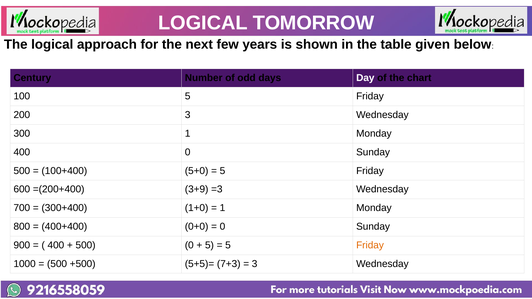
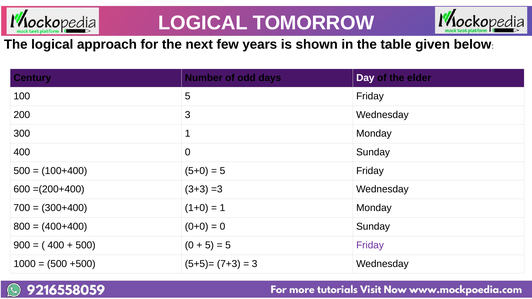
chart: chart -> elder (419, 78)
3+9: 3+9 -> 3+3 (197, 190)
Friday colour: orange -> purple (370, 245)
